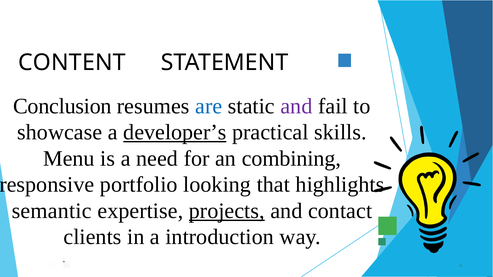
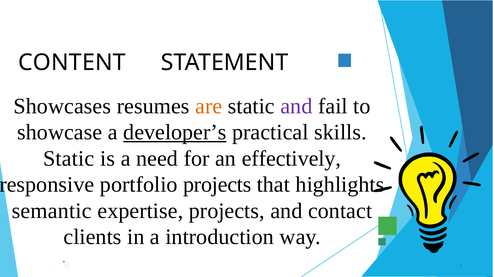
Conclusion: Conclusion -> Showcases (62, 106)
are colour: blue -> orange (209, 106)
Menu: Menu -> Static (69, 159)
combining: combining -> effectively (291, 159)
portfolio looking: looking -> projects (217, 185)
projects underline: present -> none (227, 211)
